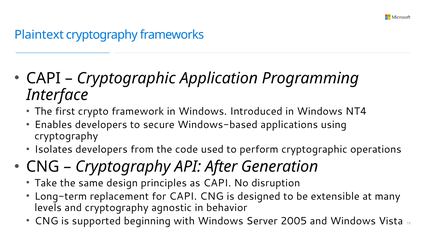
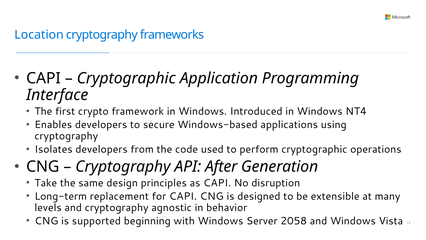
Plaintext: Plaintext -> Location (39, 35)
2005: 2005 -> 2058 (294, 221)
